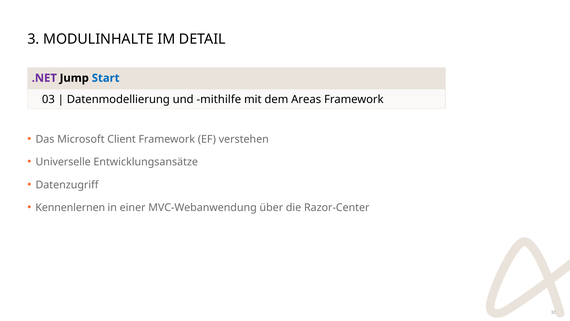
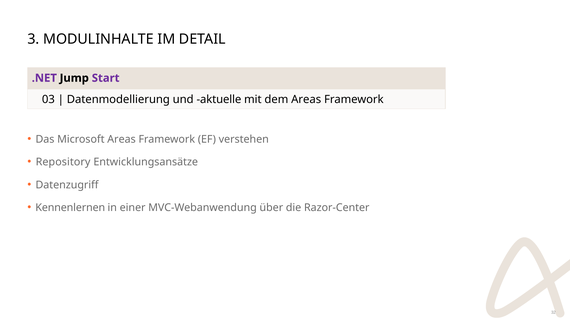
Start colour: blue -> purple (106, 78)
mithilfe: mithilfe -> aktuelle (219, 100)
Microsoft Client: Client -> Areas (122, 139)
Universelle: Universelle -> Repository (63, 162)
